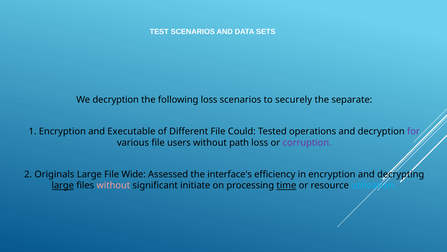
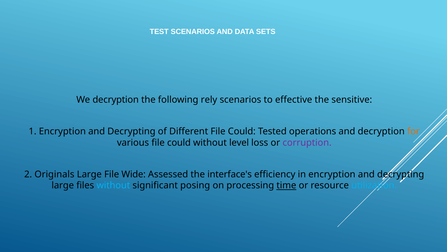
following loss: loss -> rely (209, 99)
securely: securely -> effective (294, 99)
separate: separate -> sensitive (352, 99)
1 Encryption and Executable: Executable -> Decrypting (131, 131)
for colour: purple -> orange (413, 131)
various file users: users -> could (179, 142)
path: path -> level (239, 142)
large underline: present -> none (63, 185)
without colour: pink -> light blue (113, 185)
initiate: initiate -> posing (195, 185)
